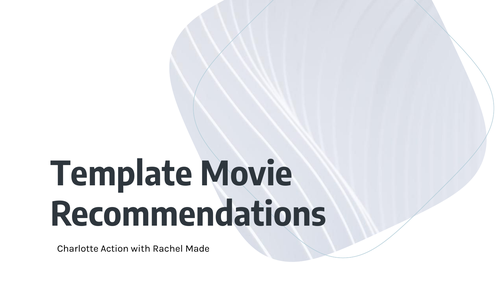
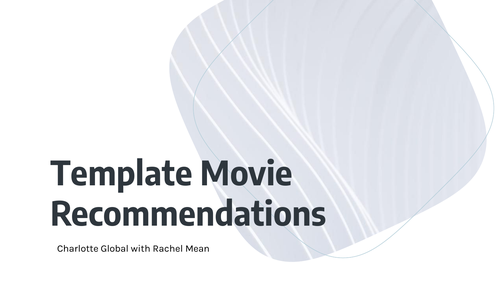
Action: Action -> Global (115, 249)
Made: Made -> Mean (197, 249)
